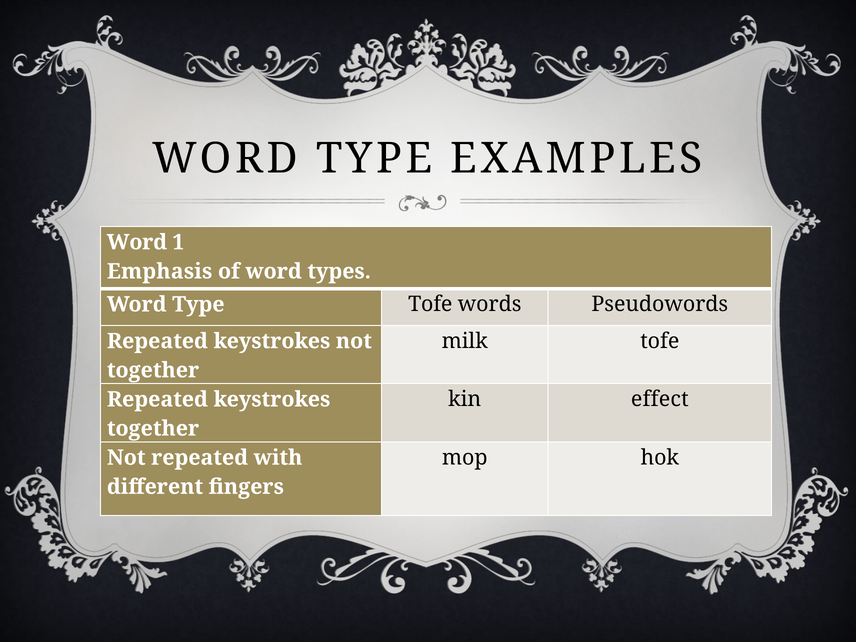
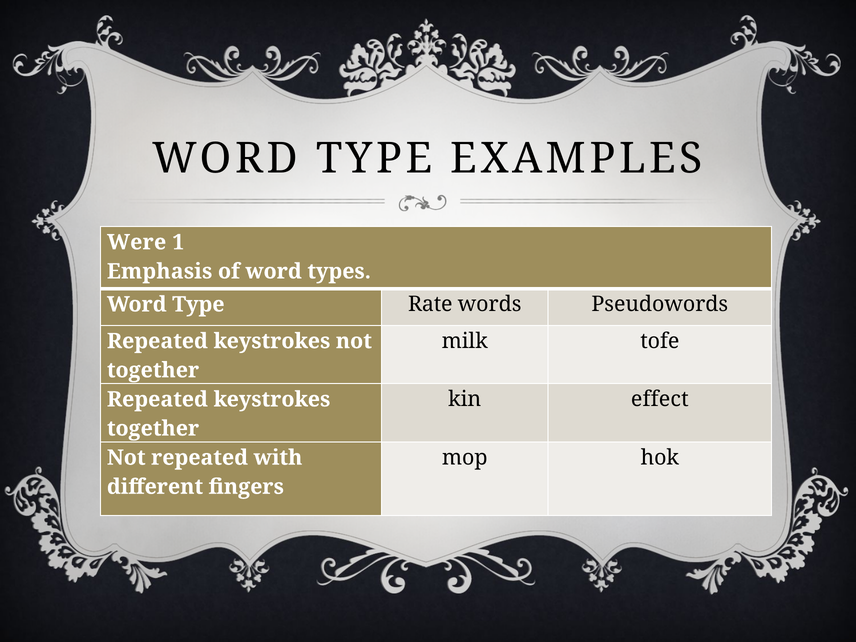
Word: Word -> Were (137, 242)
Type Tofe: Tofe -> Rate (430, 304)
